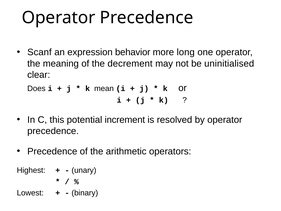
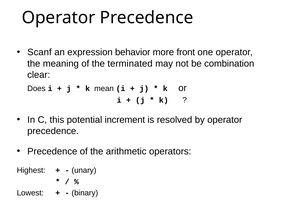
long: long -> front (186, 52)
decrement: decrement -> terminated (130, 63)
uninitialised: uninitialised -> combination (229, 63)
